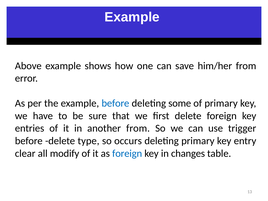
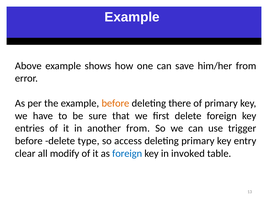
before colour: blue -> orange (115, 103)
some: some -> there (180, 103)
occurs: occurs -> access (128, 141)
changes: changes -> invoked (188, 153)
